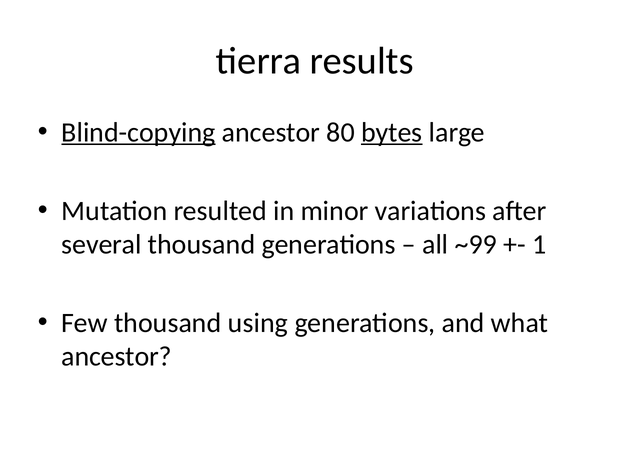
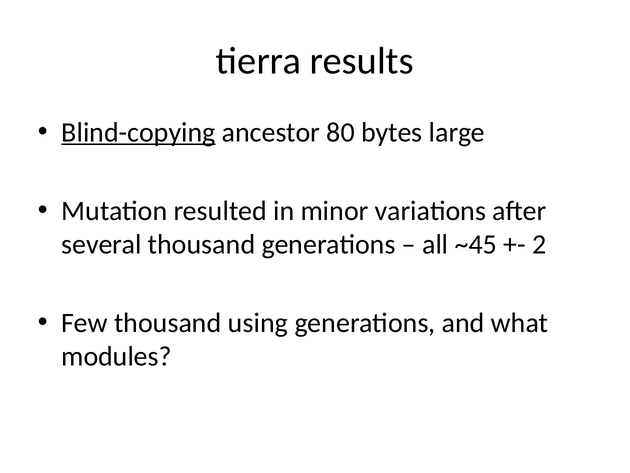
bytes underline: present -> none (392, 132)
~99: ~99 -> ~45 (476, 244)
1: 1 -> 2 (539, 244)
ancestor: ancestor -> modules (117, 356)
